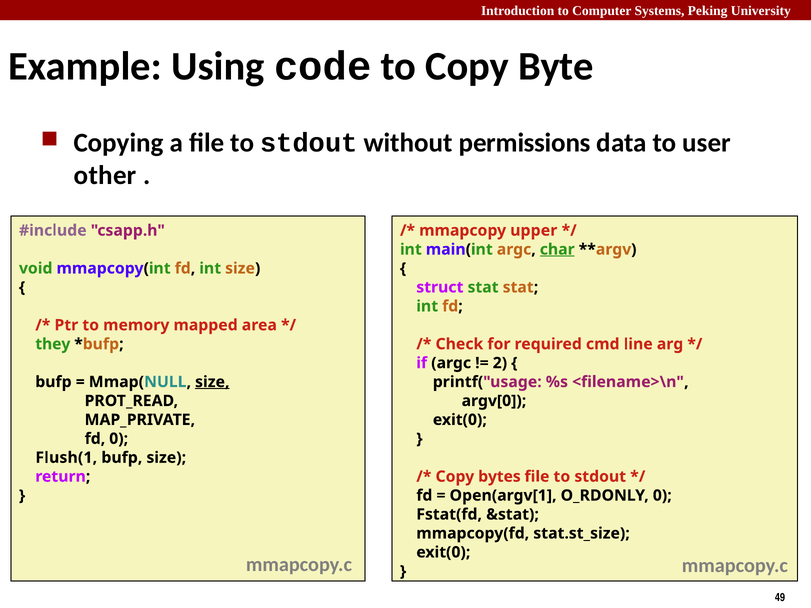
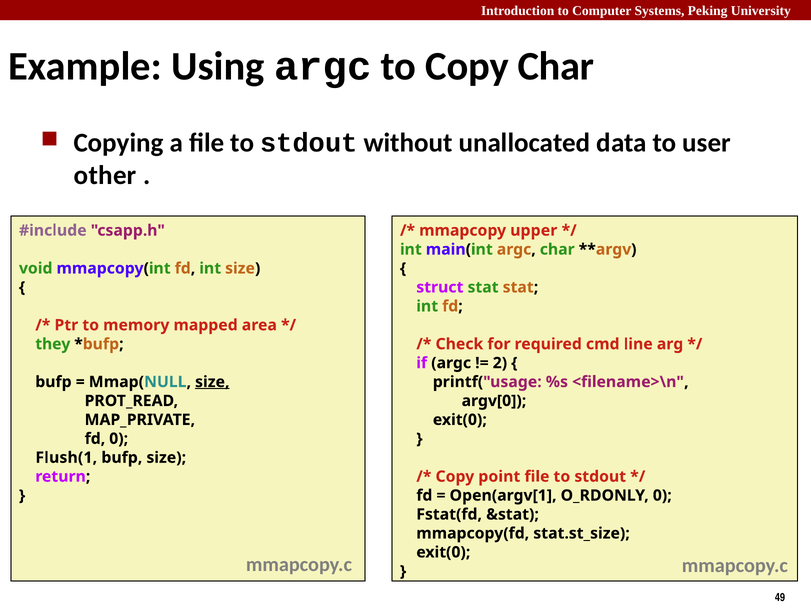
Using code: code -> argc (323, 66)
Copy Byte: Byte -> Char (556, 66)
permissions: permissions -> unallocated (525, 143)
char underline: present -> none (557, 250)
bytes: bytes -> point (499, 477)
